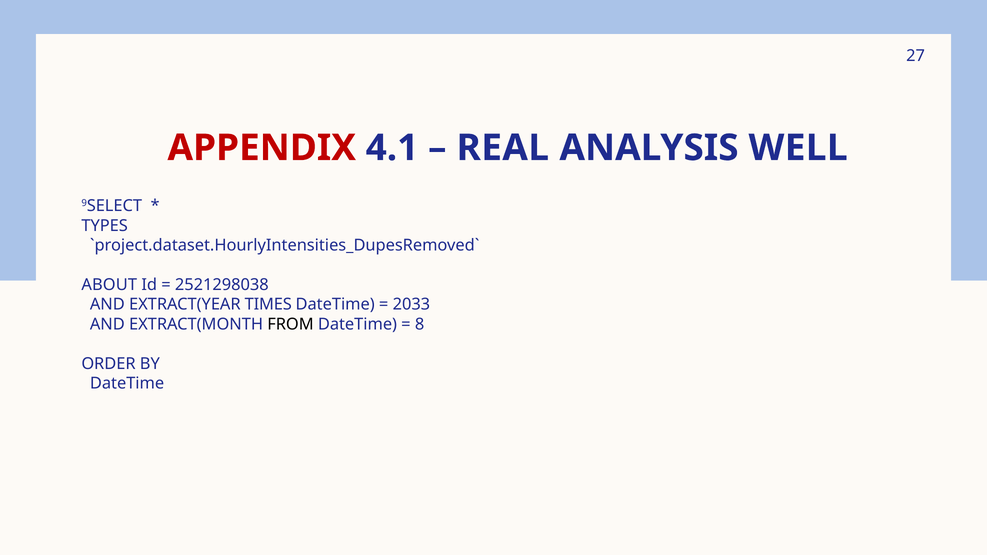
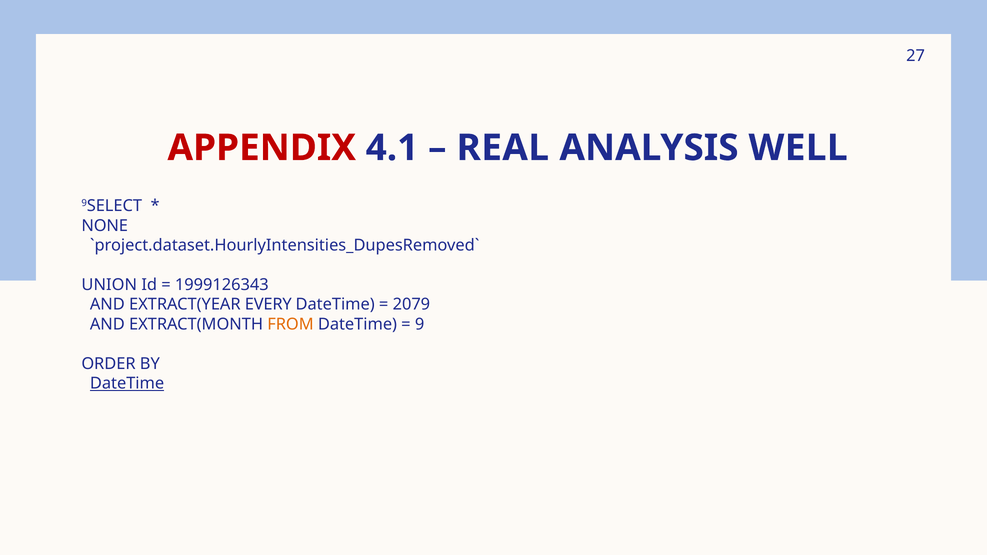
TYPES: TYPES -> NONE (105, 226)
ABOUT: ABOUT -> UNION (109, 285)
2521298038: 2521298038 -> 1999126343 (222, 285)
TIMES: TIMES -> EVERY (268, 305)
2033: 2033 -> 2079 (411, 305)
FROM colour: black -> orange (290, 324)
8: 8 -> 9 (420, 324)
DateTime underline: none -> present (127, 383)
